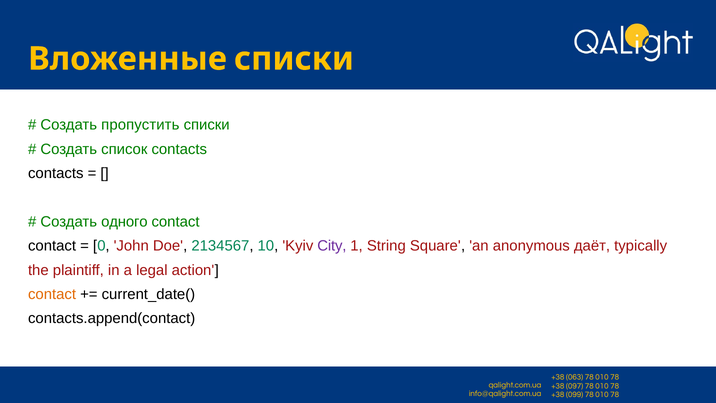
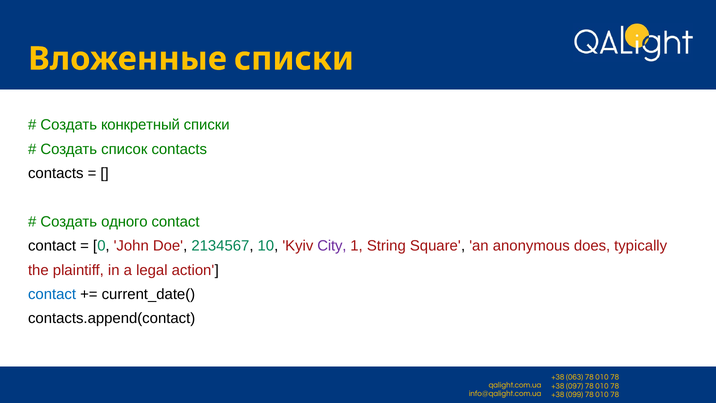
пропустить: пропустить -> конкретный (140, 125)
даёт: даёт -> does (592, 246)
contact colour: orange -> blue (52, 294)
